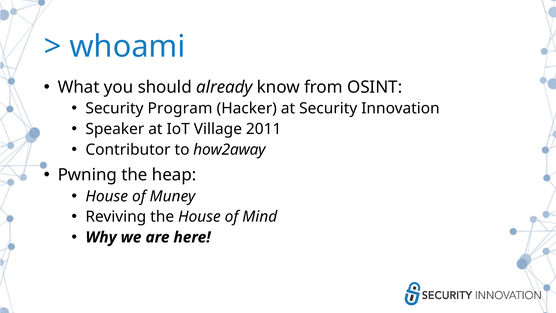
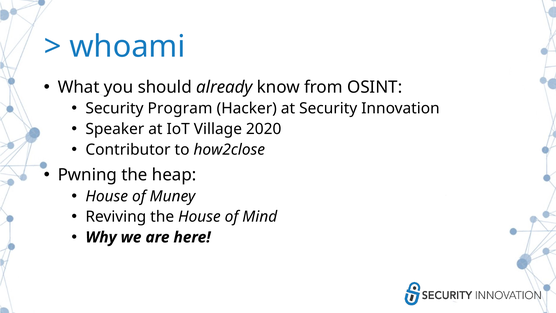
2011: 2011 -> 2020 (264, 129)
how2away: how2away -> how2close (229, 149)
